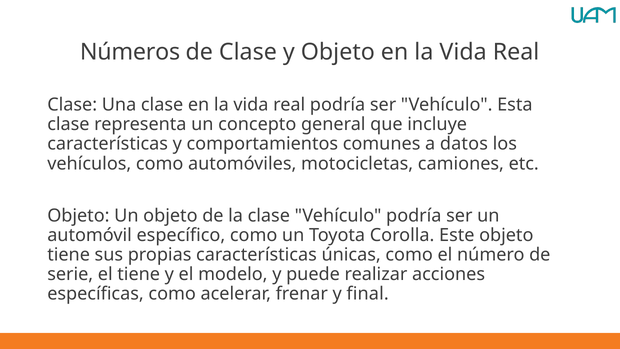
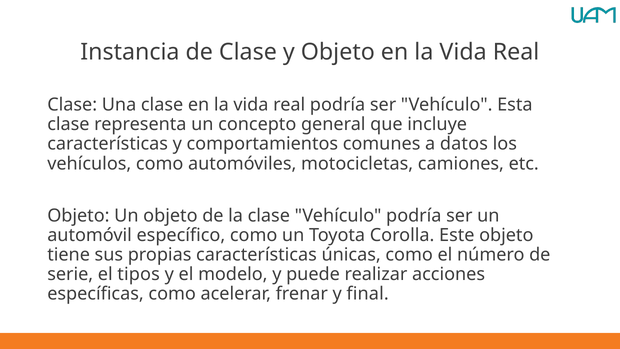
Números: Números -> Instancia (130, 52)
el tiene: tiene -> tipos (139, 274)
